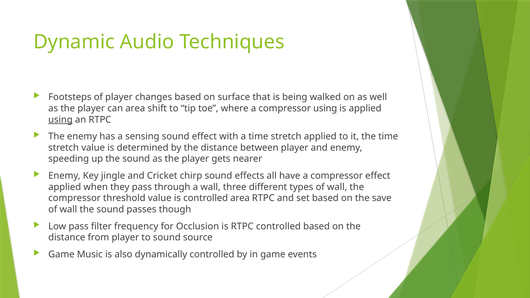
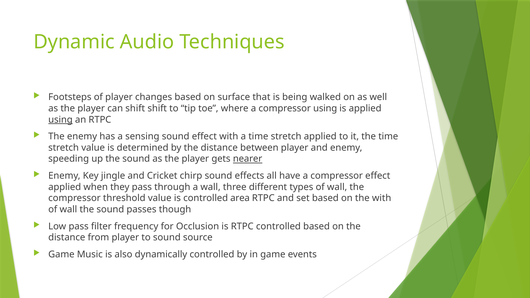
can area: area -> shift (135, 108)
nearer underline: none -> present (248, 159)
the save: save -> with (382, 198)
